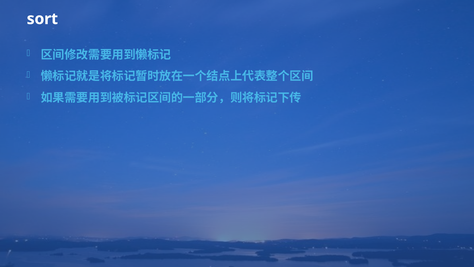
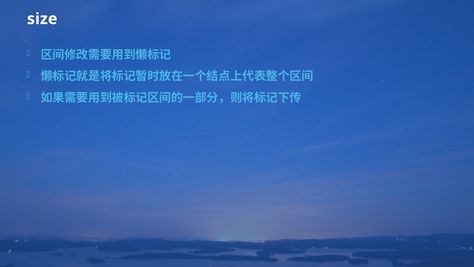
sort: sort -> size (42, 19)
